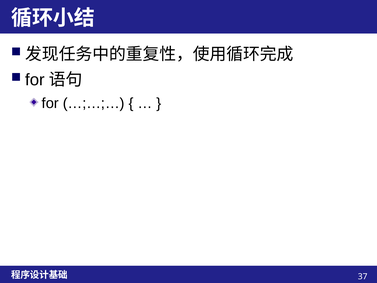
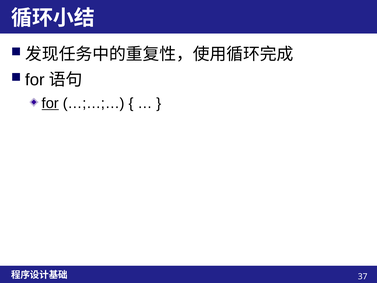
for underline: none -> present (50, 103)
